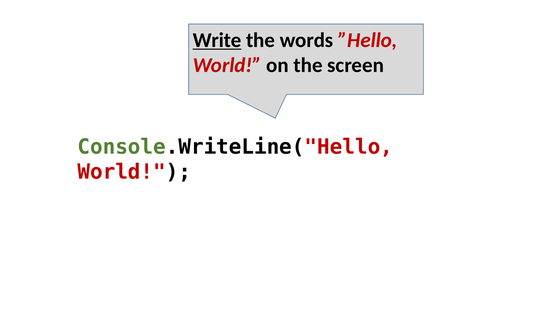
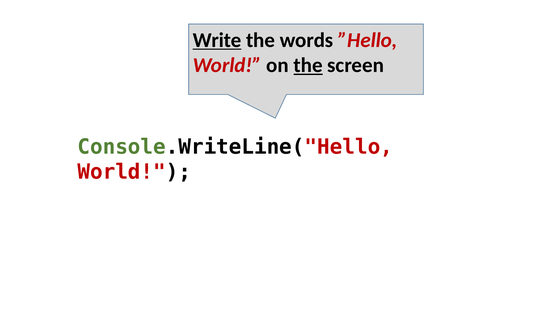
the underline: none -> present (308, 65)
